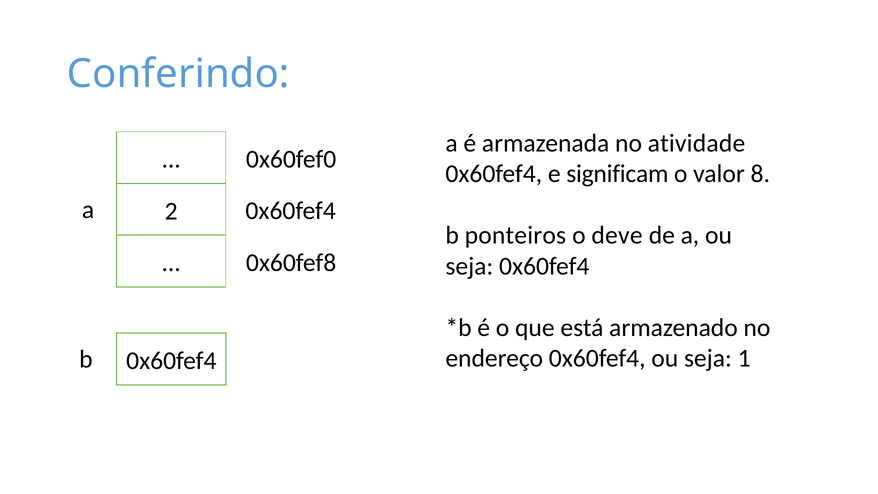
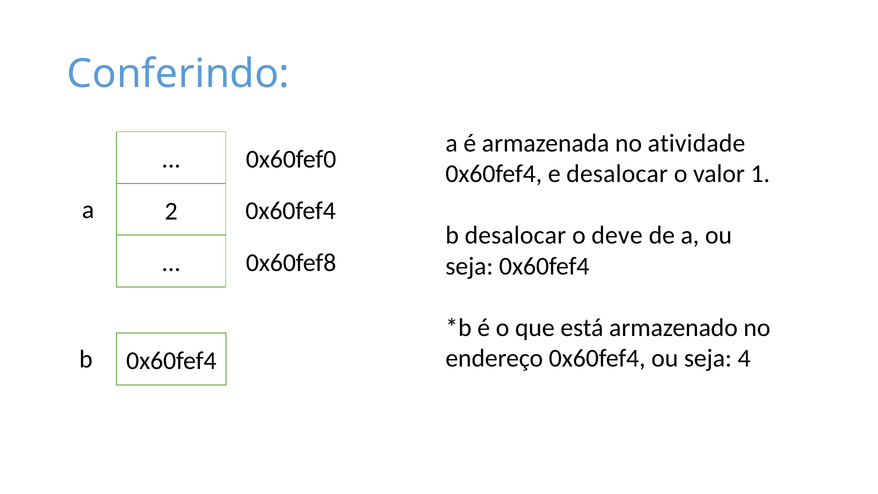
e significam: significam -> desalocar (617, 174)
8: 8 -> 1 (760, 174)
b ponteiros: ponteiros -> desalocar (515, 235)
1: 1 -> 4 (744, 358)
